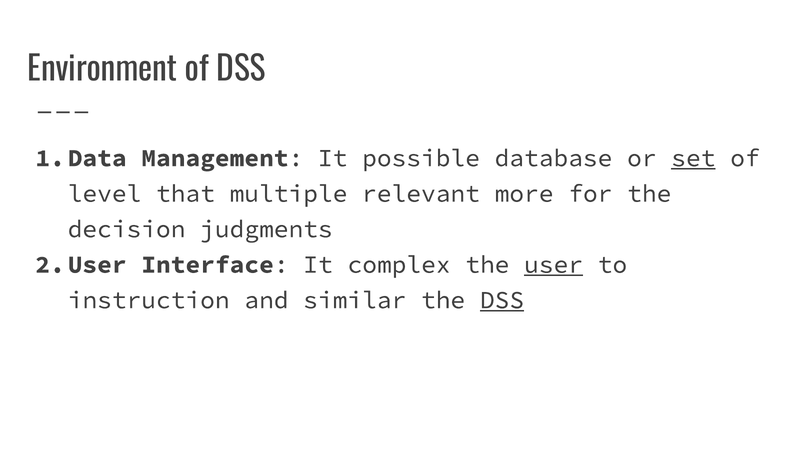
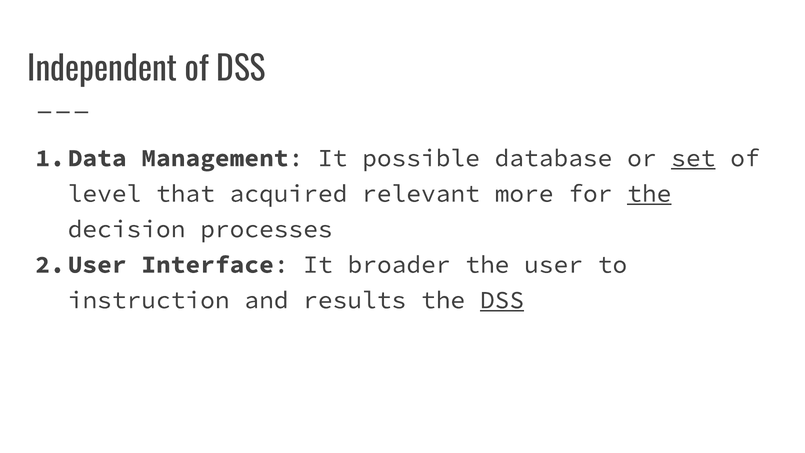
Environment: Environment -> Independent (102, 70)
multiple: multiple -> acquired (288, 194)
the underline: none -> present (649, 194)
judgments: judgments -> processes (266, 229)
complex: complex -> broader (399, 265)
user underline: present -> none (554, 265)
similar: similar -> results (355, 300)
